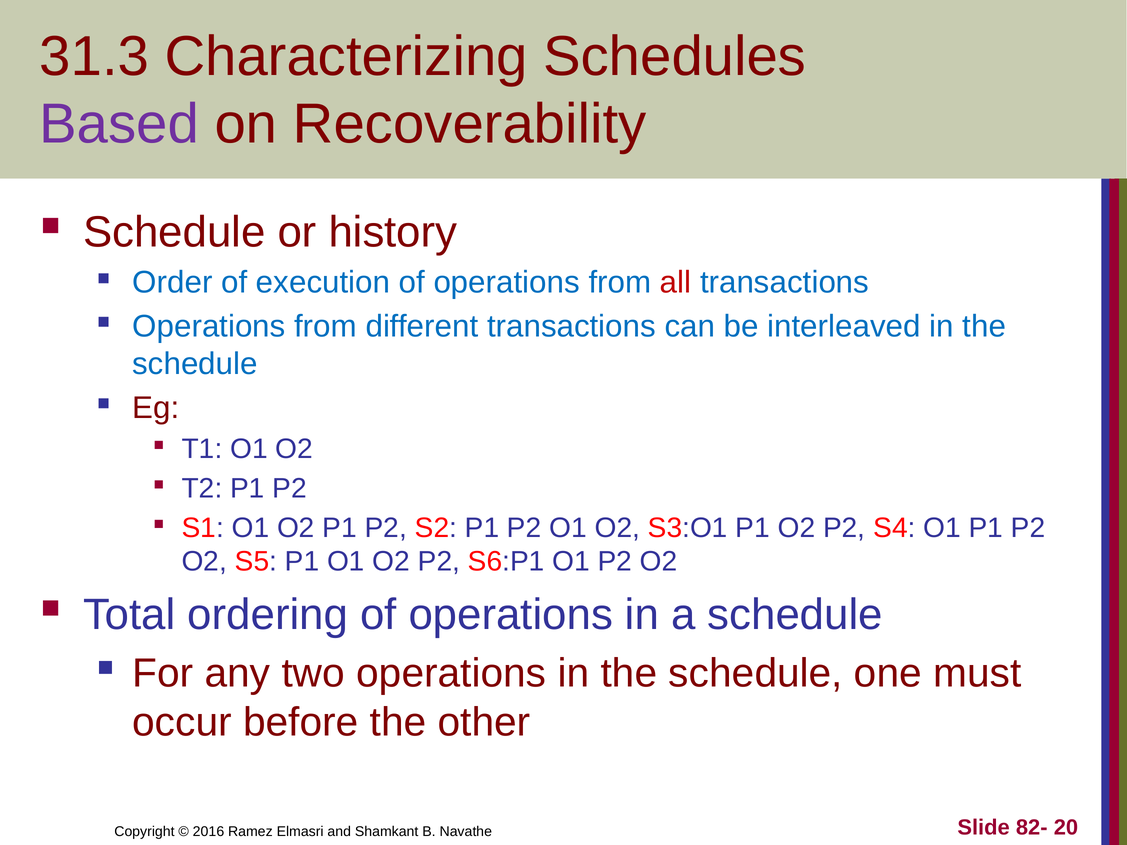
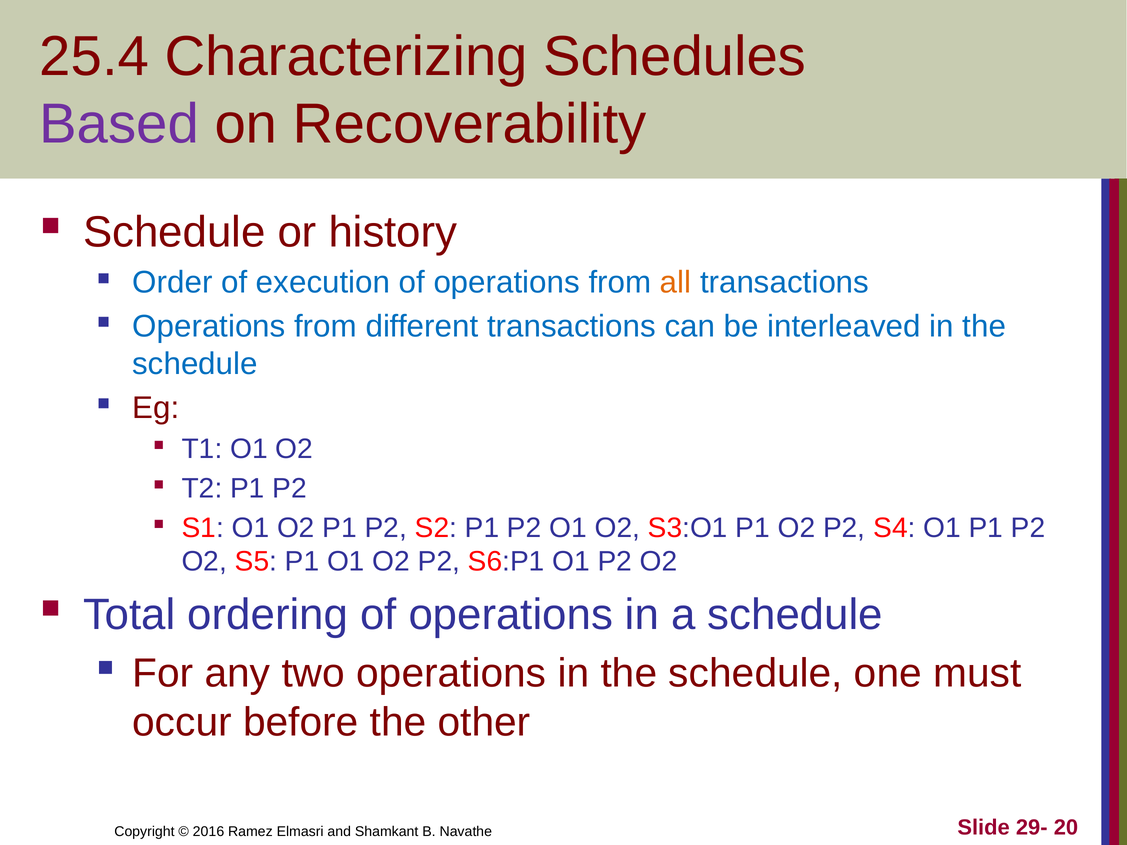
31.3: 31.3 -> 25.4 (94, 56)
all colour: red -> orange (676, 283)
82-: 82- -> 29- (1032, 828)
